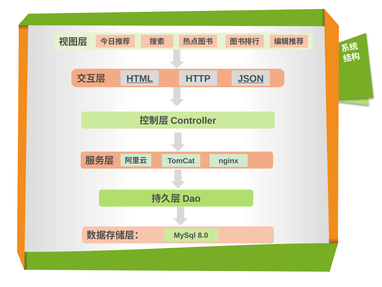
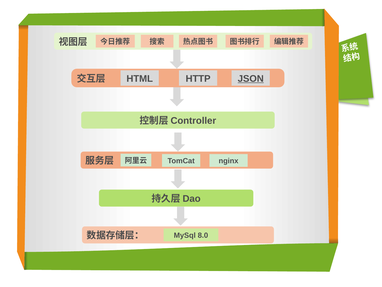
HTML underline: present -> none (140, 79)
